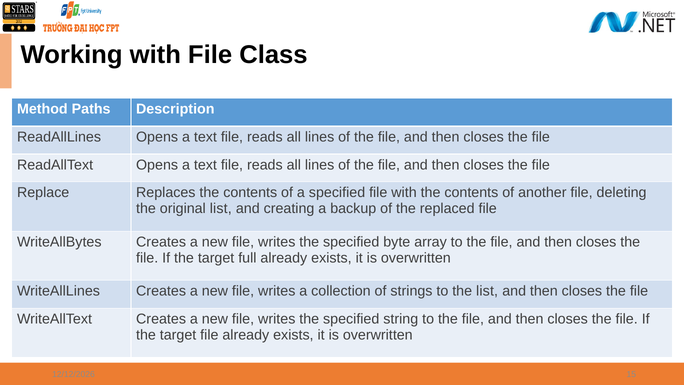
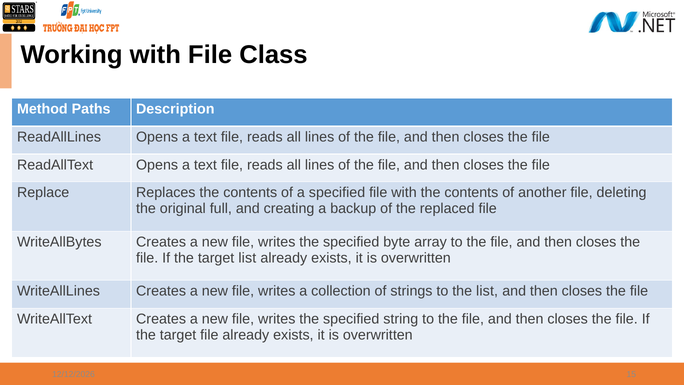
original list: list -> full (221, 208)
target full: full -> list (247, 258)
